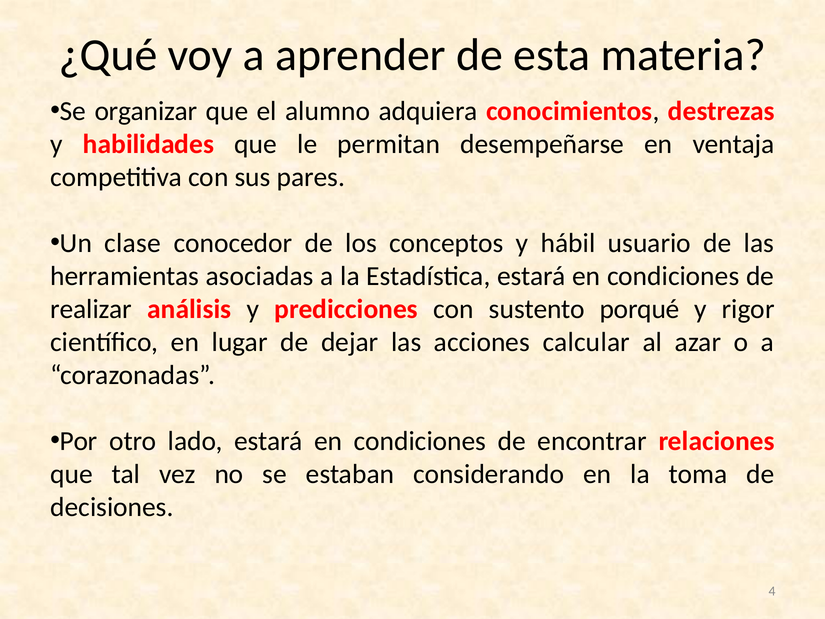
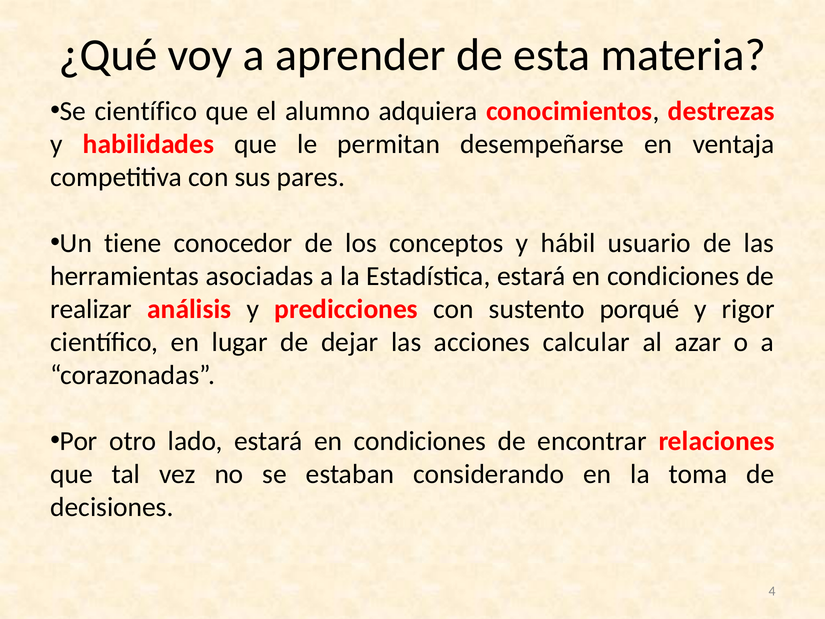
Se organizar: organizar -> científico (146, 111)
clase: clase -> tiene (133, 243)
